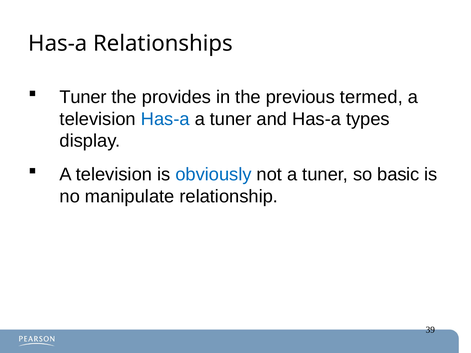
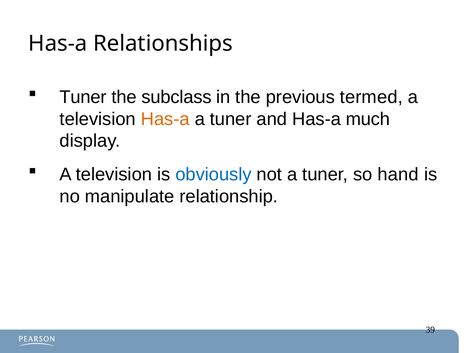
provides: provides -> subclass (177, 97)
Has-a colour: blue -> orange (165, 119)
types: types -> much (368, 119)
basic: basic -> hand (398, 175)
